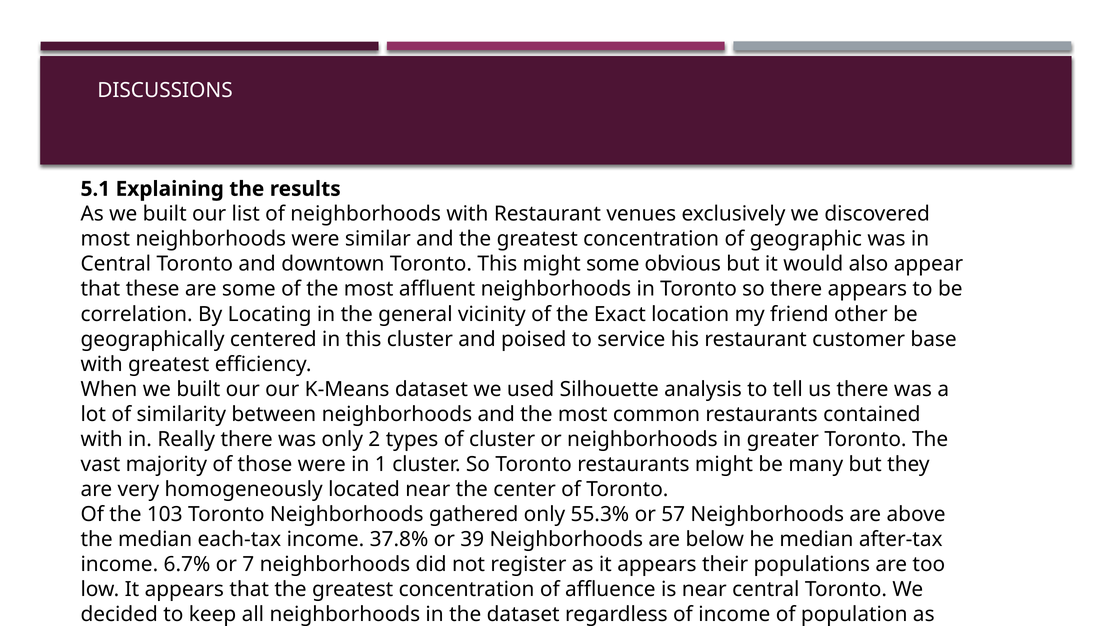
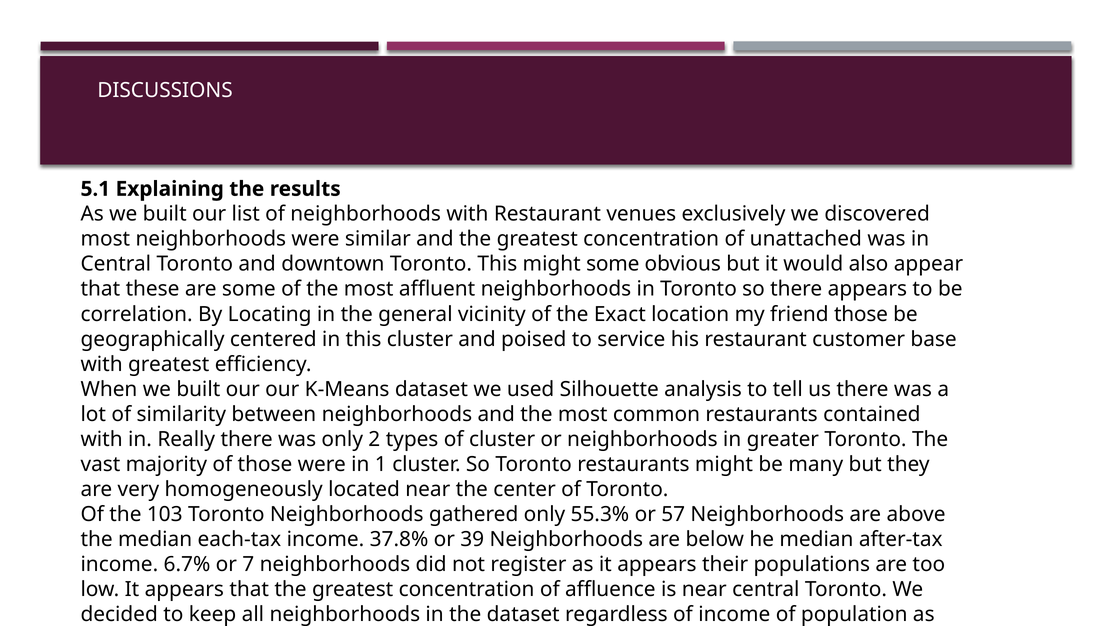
geographic: geographic -> unattached (806, 239)
friend other: other -> those (861, 314)
